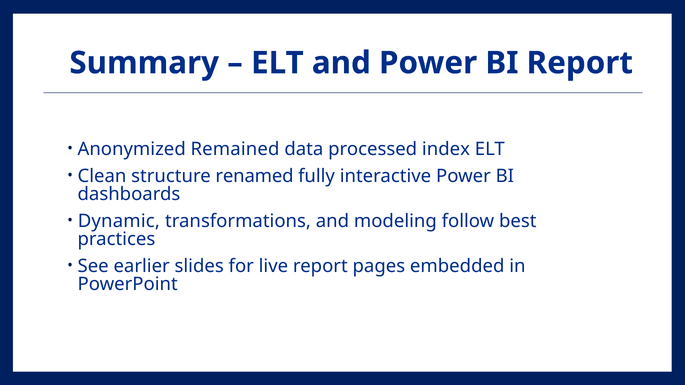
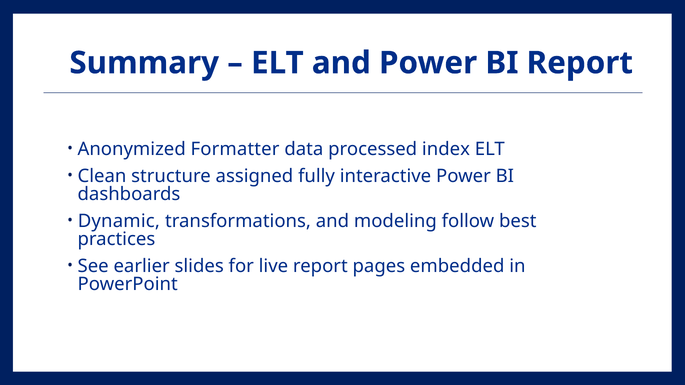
Remained: Remained -> Formatter (235, 149)
renamed: renamed -> assigned (254, 176)
